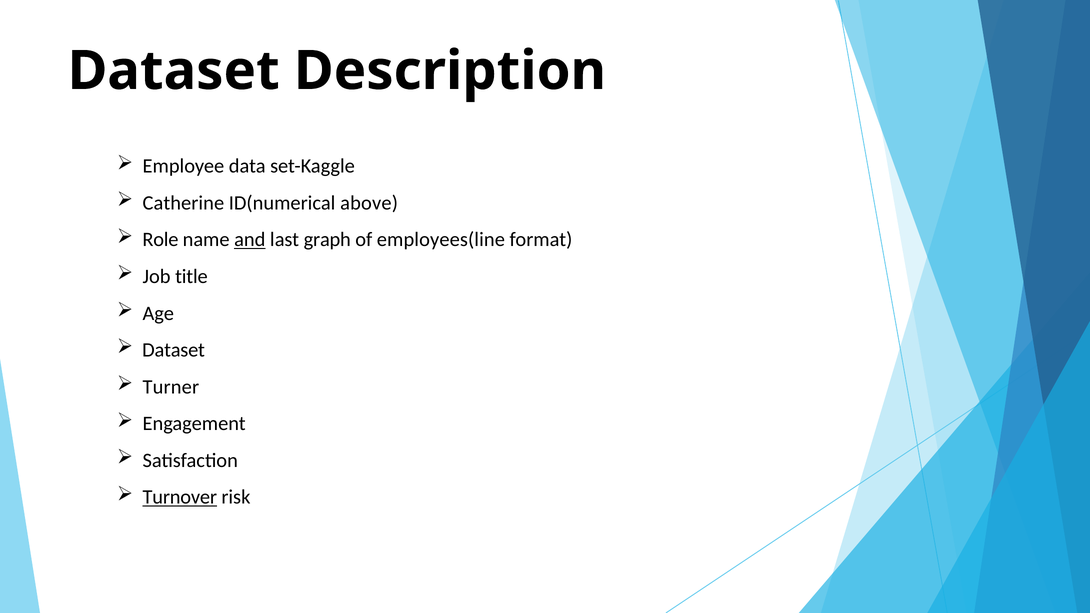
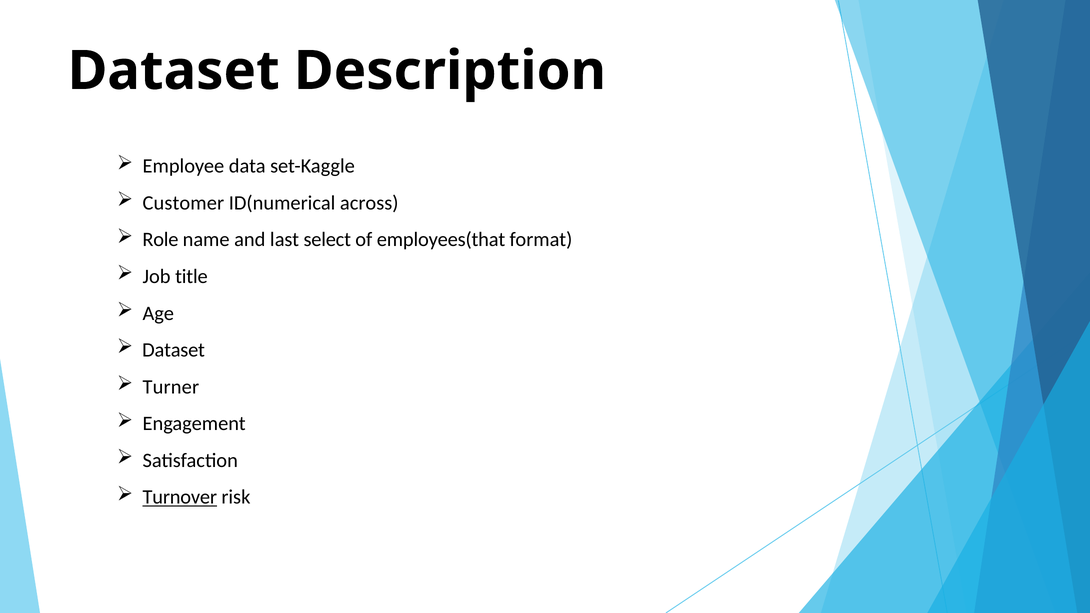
Catherine: Catherine -> Customer (183, 203)
above: above -> across (369, 203)
and underline: present -> none (250, 240)
graph: graph -> select (327, 240)
employees(line: employees(line -> employees(that (441, 240)
